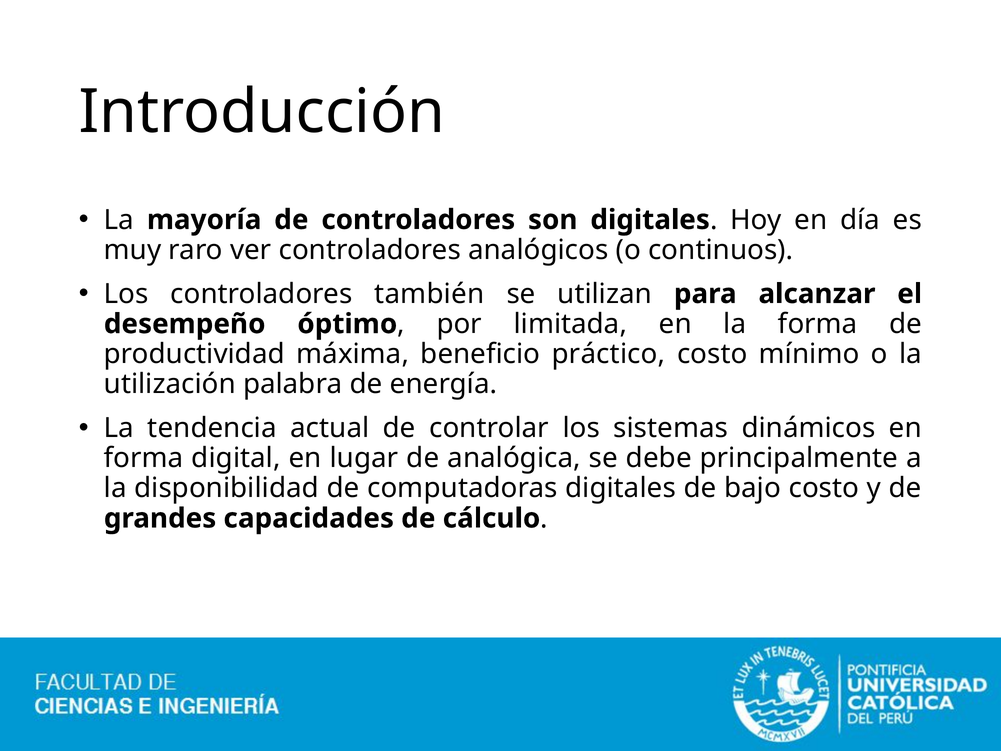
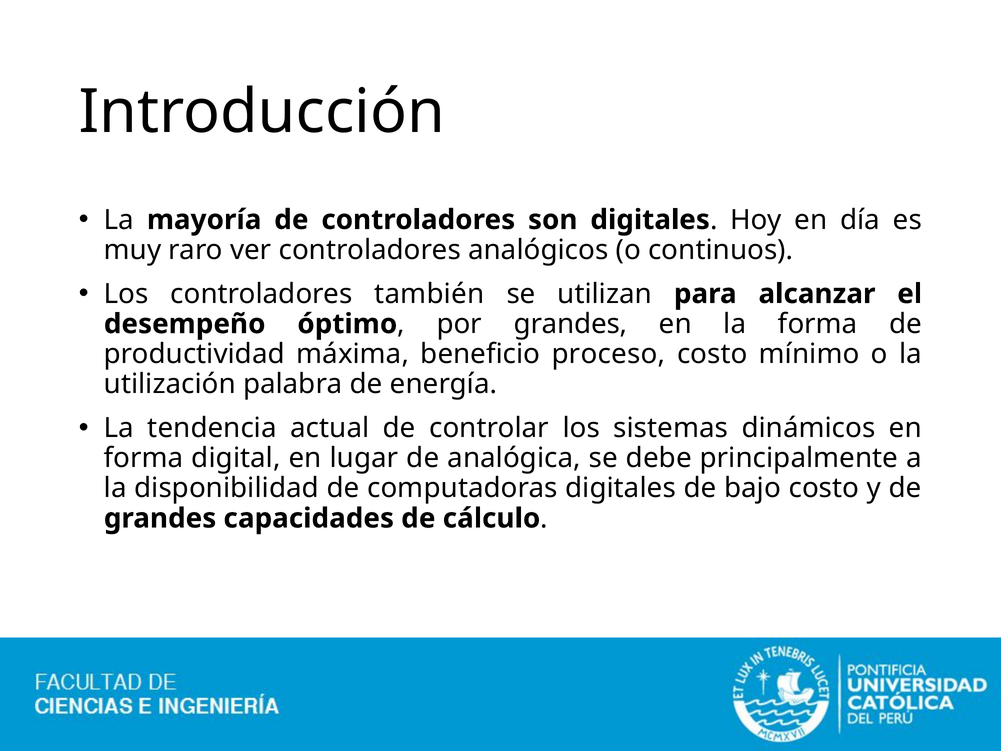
por limitada: limitada -> grandes (570, 324)
práctico: práctico -> proceso (608, 354)
